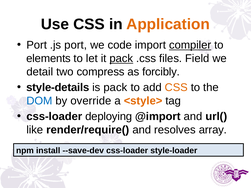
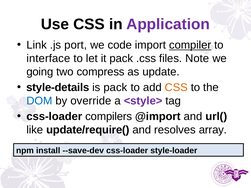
Application colour: orange -> purple (168, 24)
Port: Port -> Link (37, 45)
elements: elements -> interface (48, 59)
pack underline: present -> none (121, 59)
Field: Field -> Note (197, 59)
detail: detail -> going (40, 72)
forcibly: forcibly -> update (161, 72)
<style> colour: orange -> purple (143, 101)
deploying: deploying -> compilers (109, 117)
render/require(: render/require( -> update/require( (88, 130)
